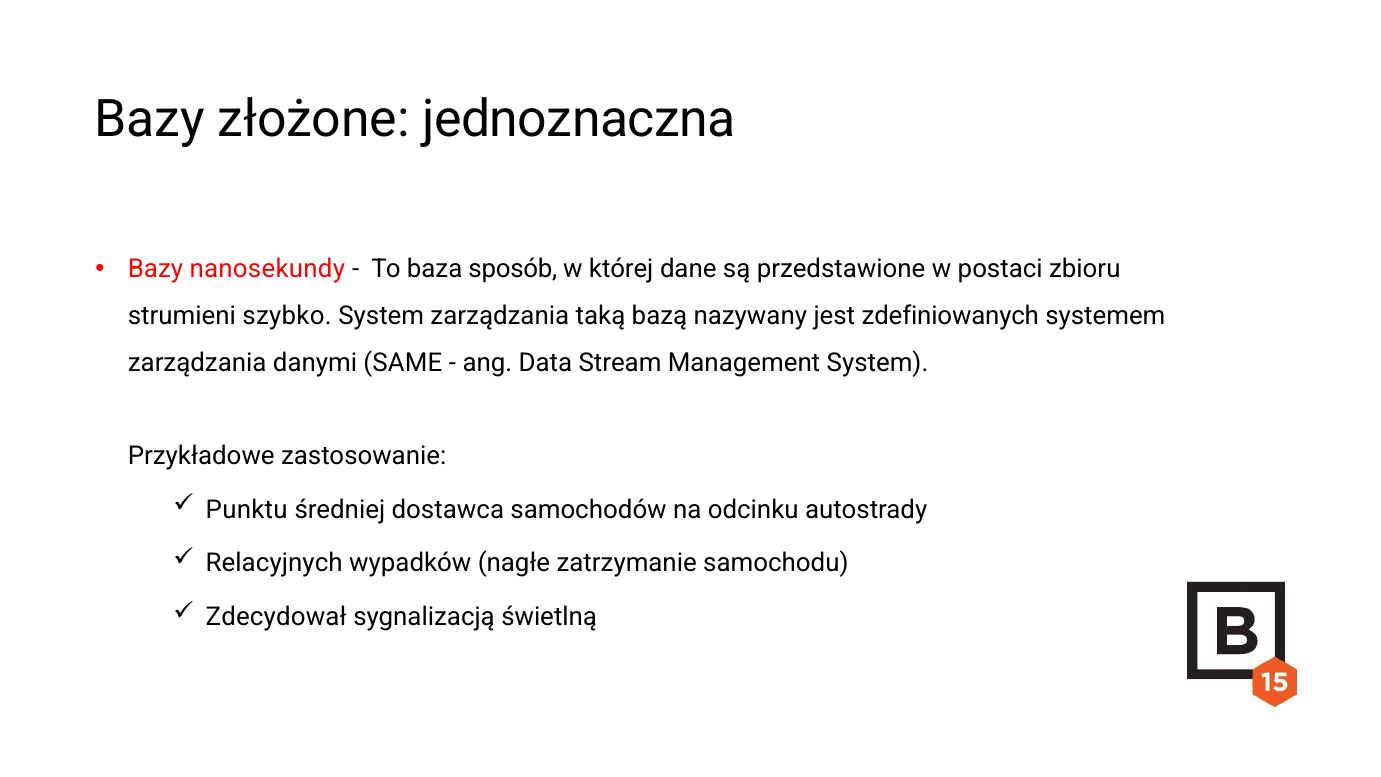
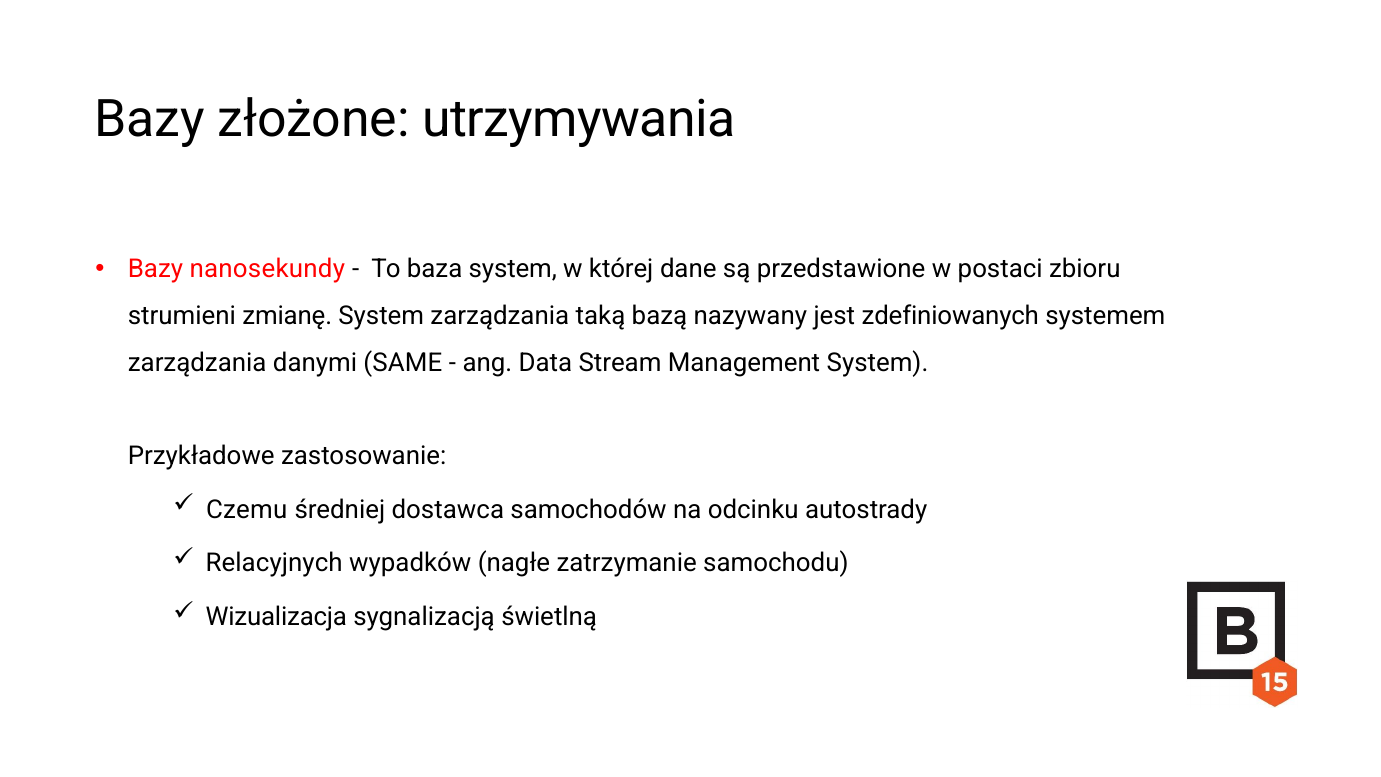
jednoznaczna: jednoznaczna -> utrzymywania (579, 119)
baza sposób: sposób -> system (513, 269)
szybko: szybko -> zmianę (287, 316)
Punktu: Punktu -> Czemu (247, 509)
Zdecydował: Zdecydował -> Wizualizacja (276, 617)
